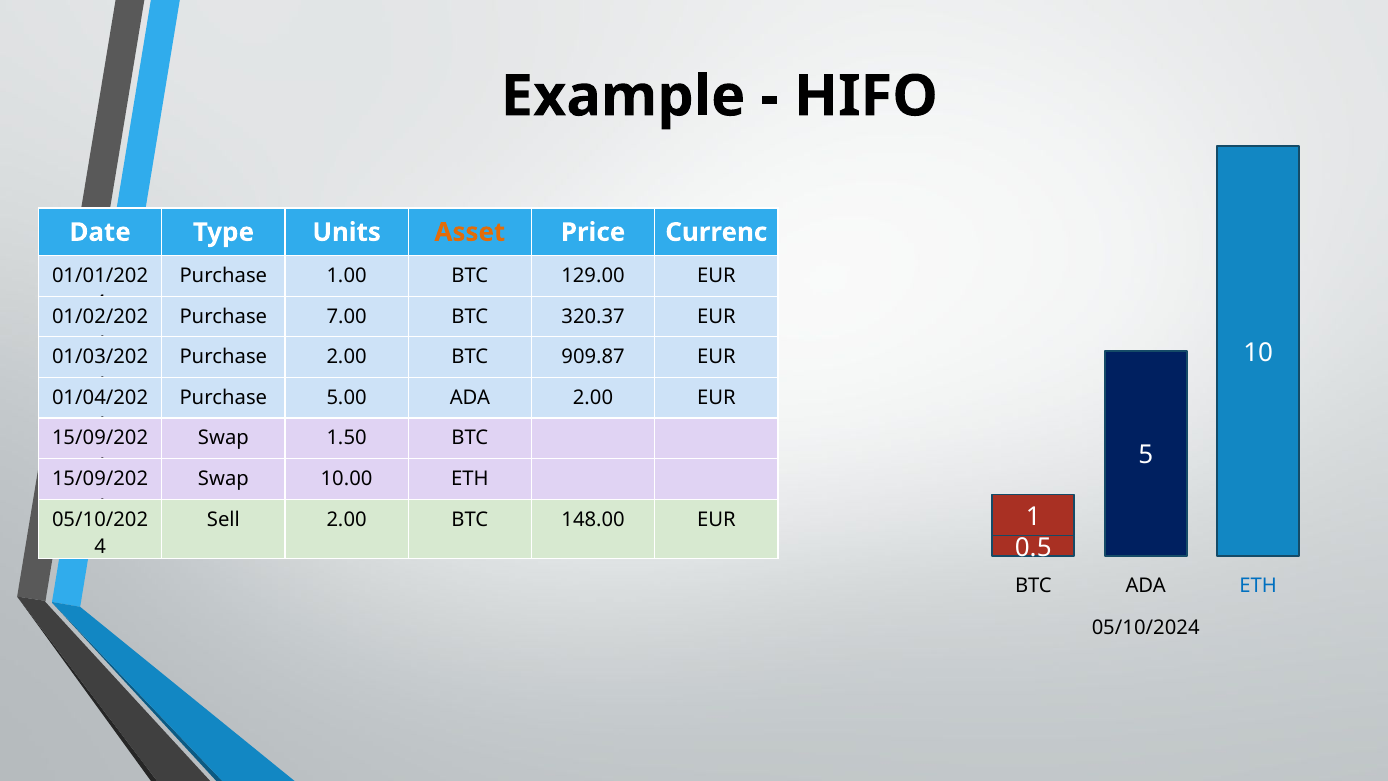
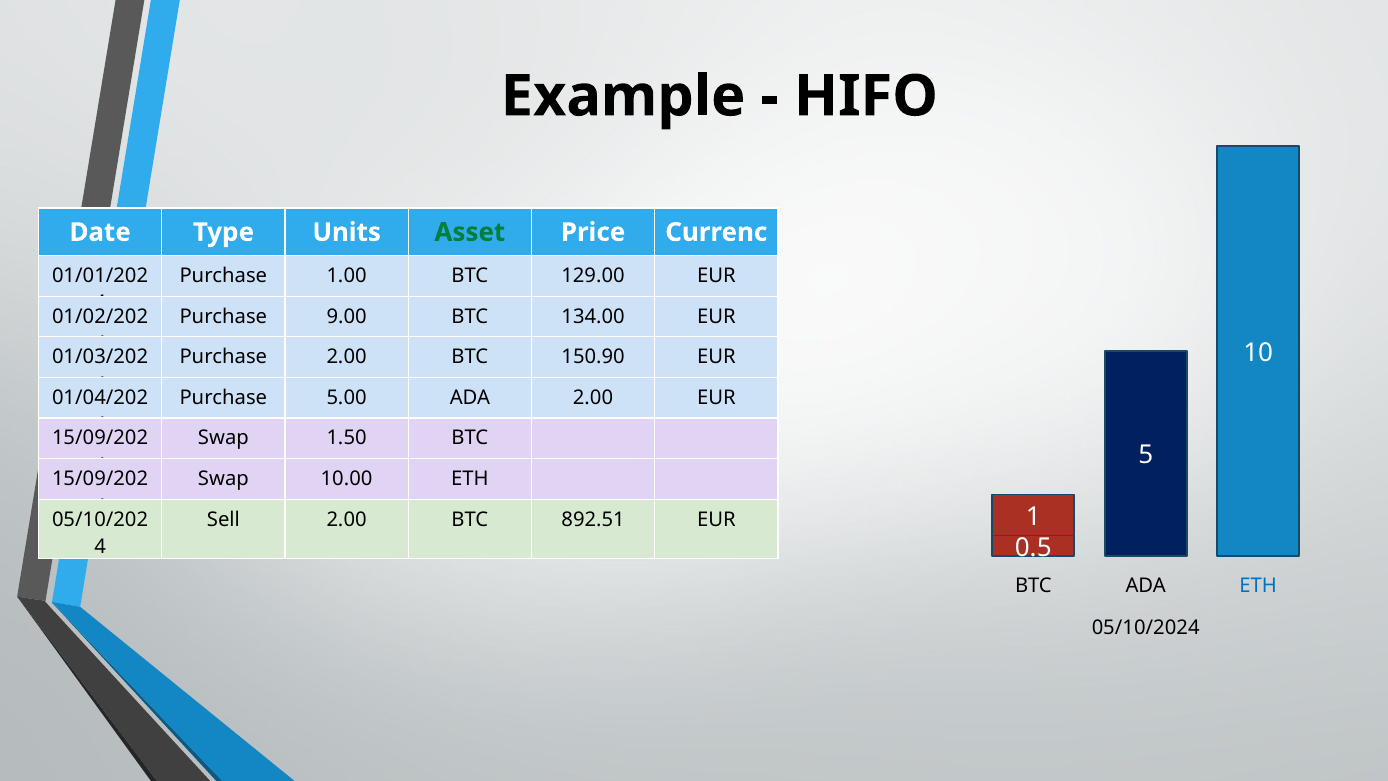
Asset colour: orange -> green (470, 232)
7.00: 7.00 -> 9.00 (347, 316)
320.37: 320.37 -> 134.00 (593, 316)
909.87: 909.87 -> 150.90 (593, 357)
148.00: 148.00 -> 892.51 (593, 519)
